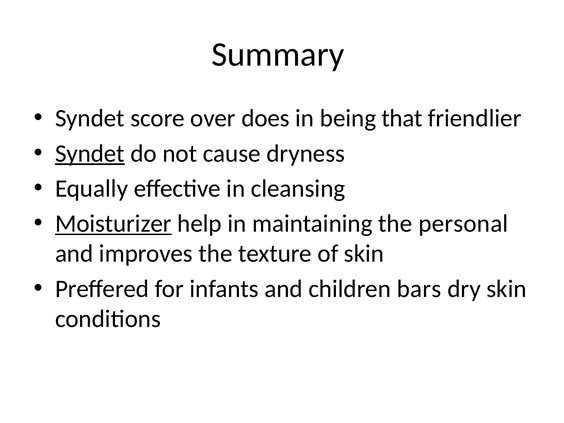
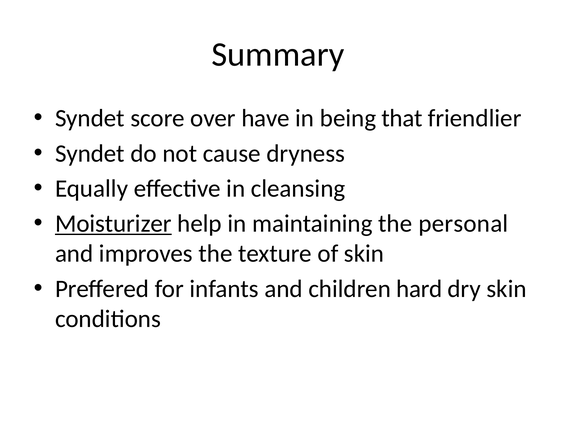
does: does -> have (266, 118)
Syndet underline: present -> none (90, 153)
bars: bars -> hard (419, 289)
